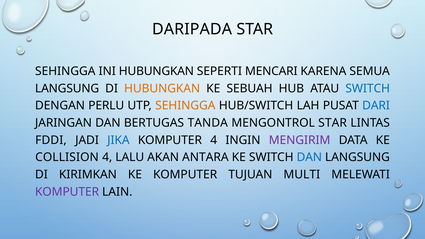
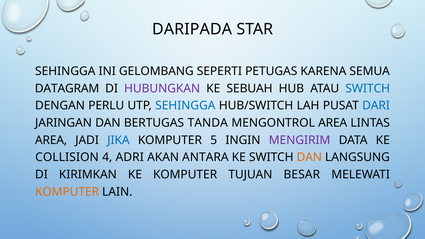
INI HUBUNGKAN: HUBUNGKAN -> GELOMBANG (156, 71)
MENCARI: MENCARI -> PETUGAS (271, 71)
LANGSUNG: LANGSUNG -> DATAGRAM (67, 88)
HUBUNGKAN colour: orange -> purple (162, 88)
SEHINGGA colour: orange -> blue (185, 106)
MENGONTROL STAR: STAR -> AREA (333, 123)
FDDI: FDDI -> AREA (51, 140)
KOMPUTER 4: 4 -> 5 (214, 140)
LALU: LALU -> ADRI (130, 157)
DAN colour: blue -> orange (309, 157)
MULTI: MULTI -> BESAR (302, 175)
KOMPUTER colour: purple -> orange (67, 192)
